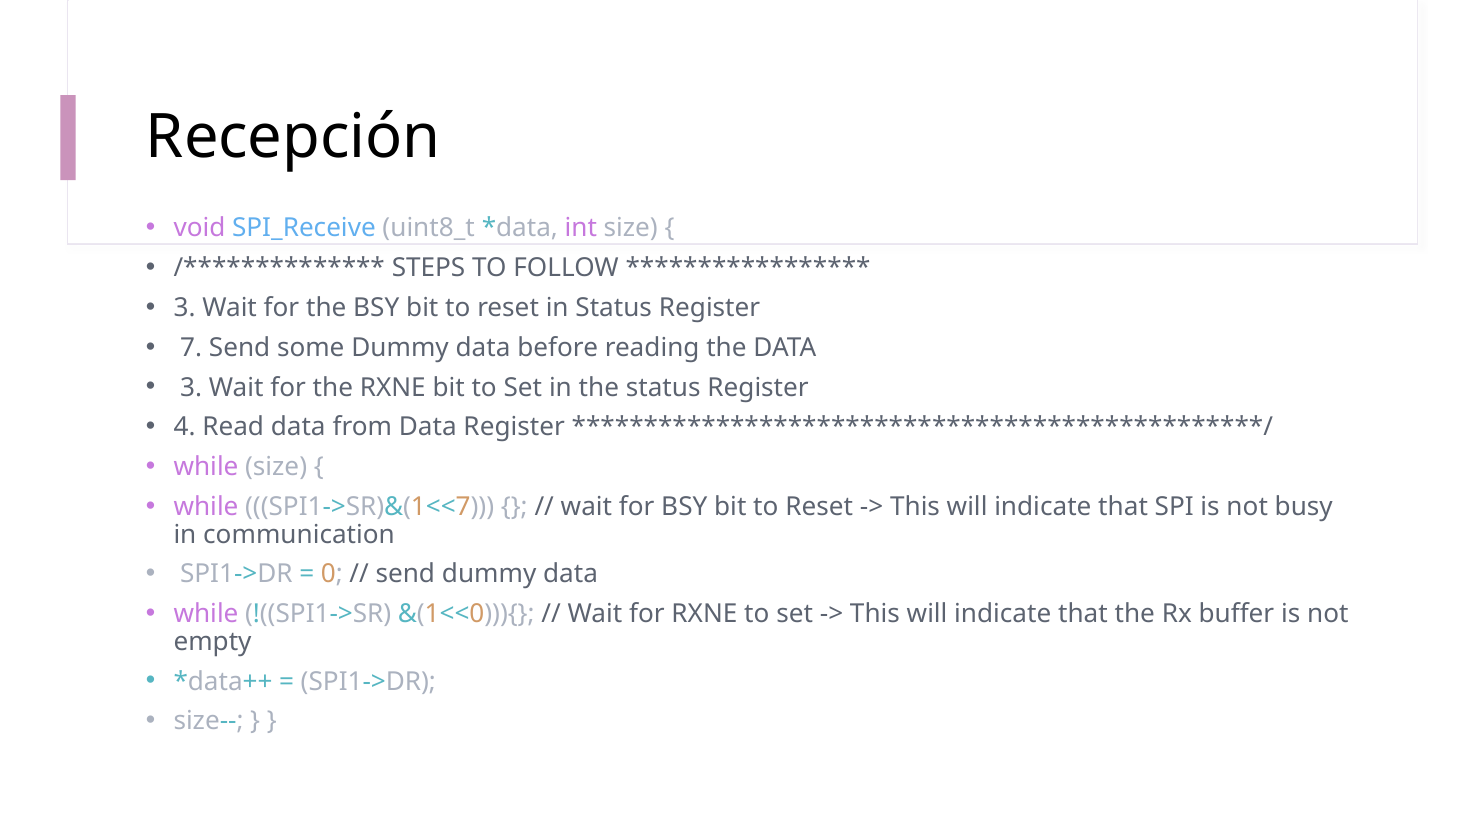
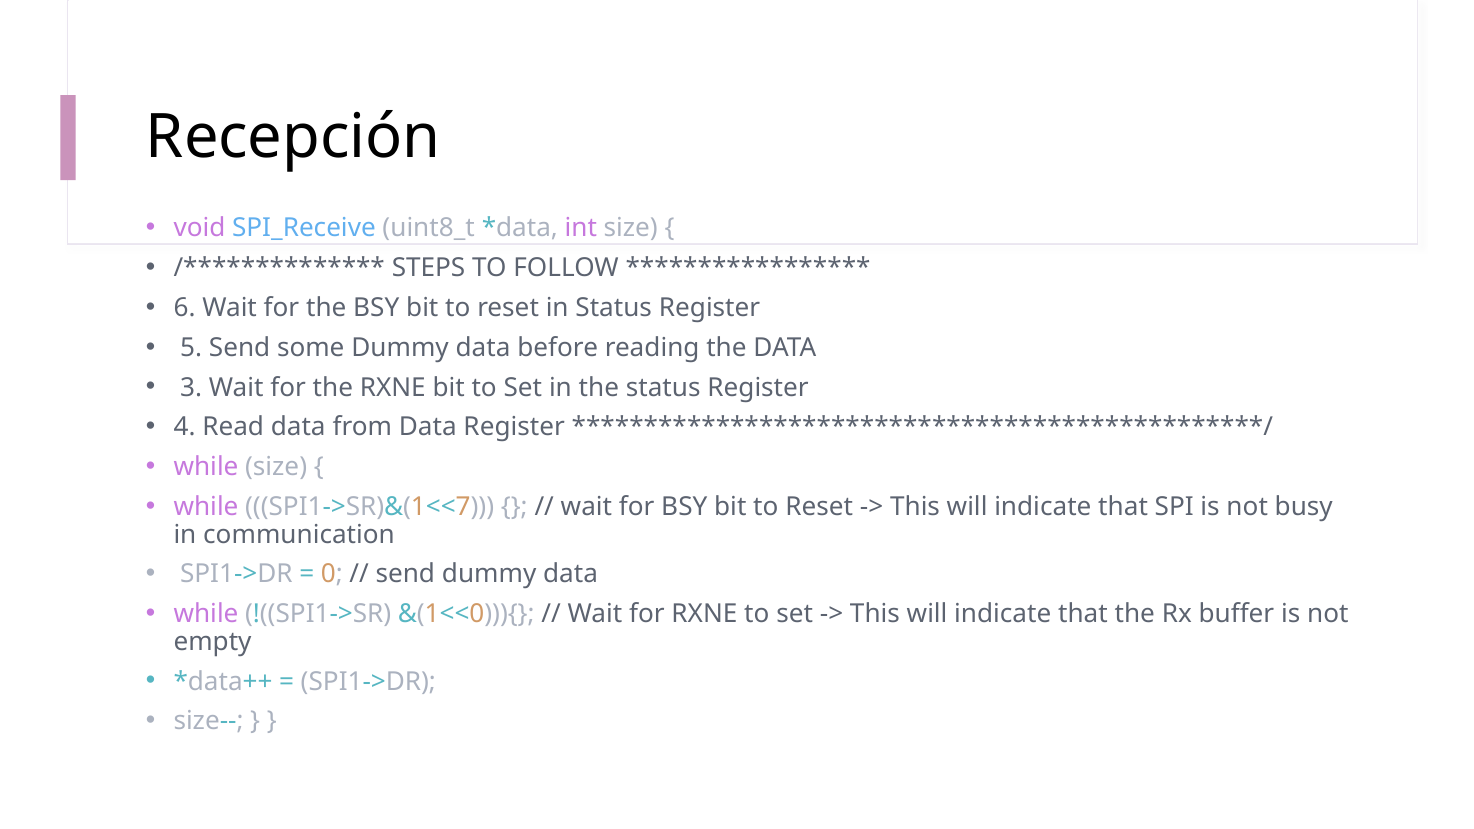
3: 3 -> 6 (185, 308)
7: 7 -> 5 (191, 348)
